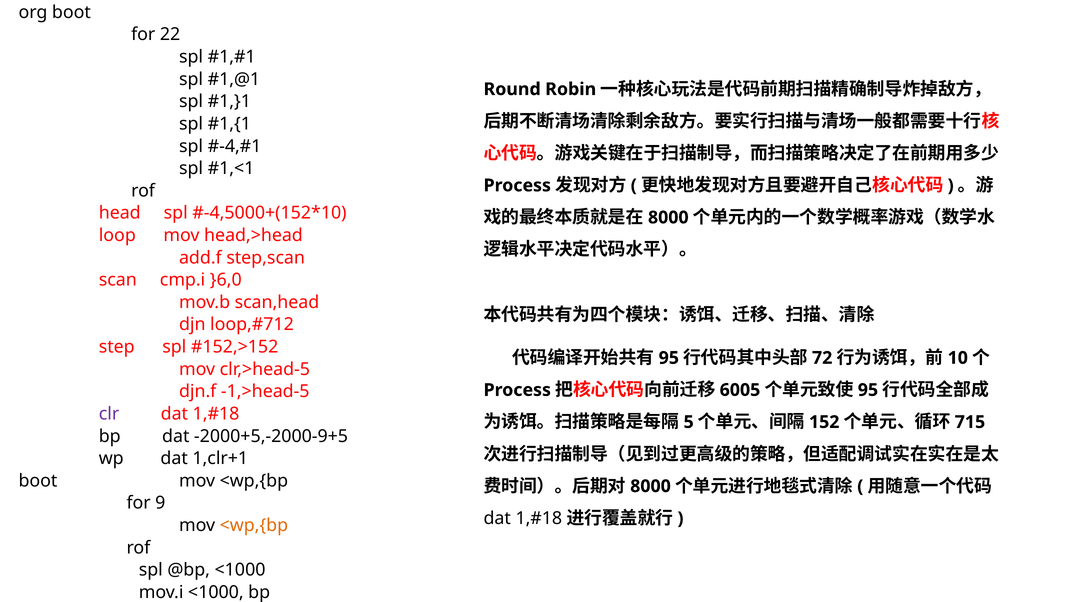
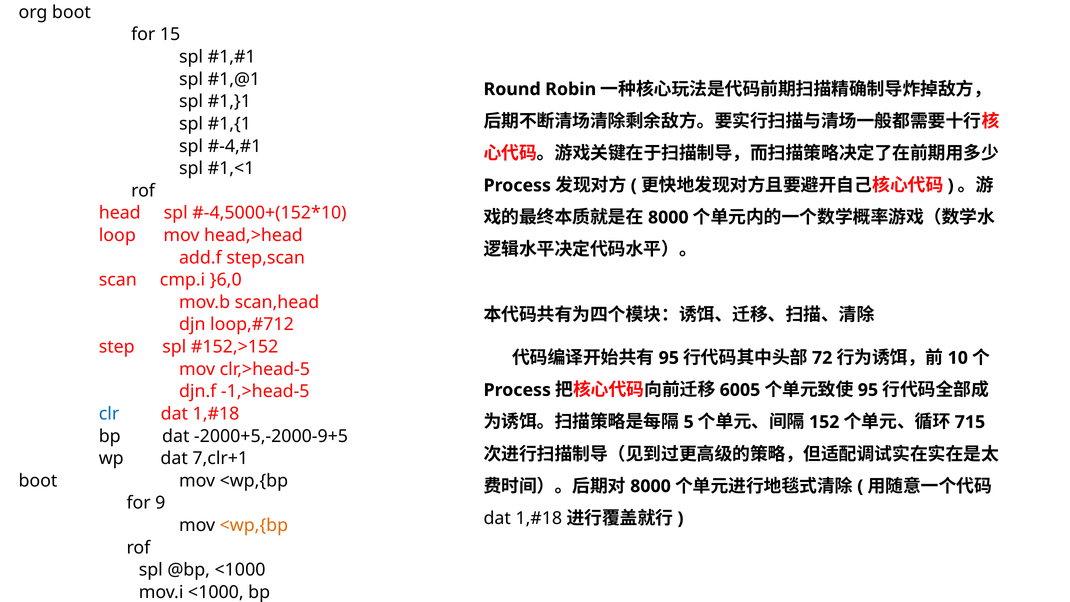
22: 22 -> 15 (170, 35)
clr colour: purple -> blue (109, 414)
1,clr+1: 1,clr+1 -> 7,clr+1 (220, 458)
